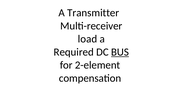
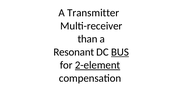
load: load -> than (88, 39)
Required: Required -> Resonant (74, 52)
2-element underline: none -> present (98, 65)
